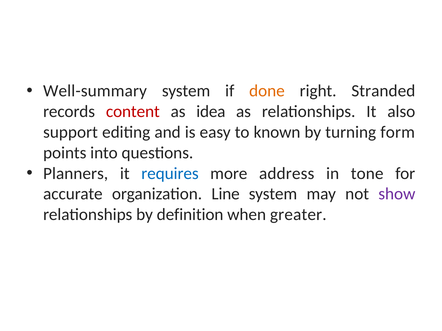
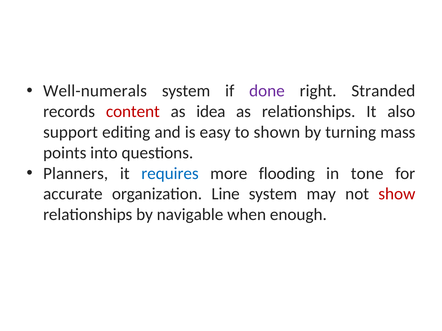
Well-summary: Well-summary -> Well-numerals (95, 91)
done colour: orange -> purple (267, 91)
known: known -> shown (277, 132)
form: form -> mass (398, 132)
address: address -> flooding (287, 174)
show colour: purple -> red (397, 194)
definition: definition -> navigable (190, 215)
greater: greater -> enough (298, 215)
